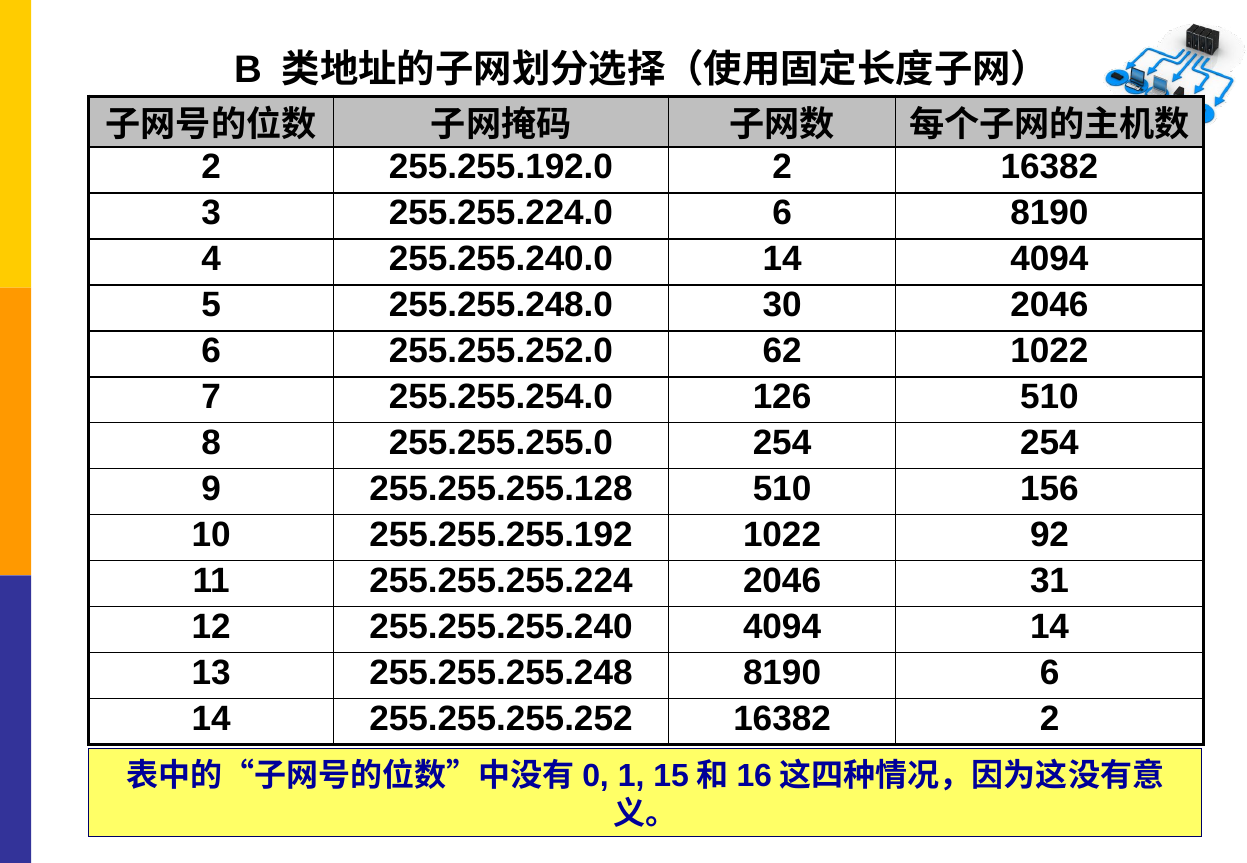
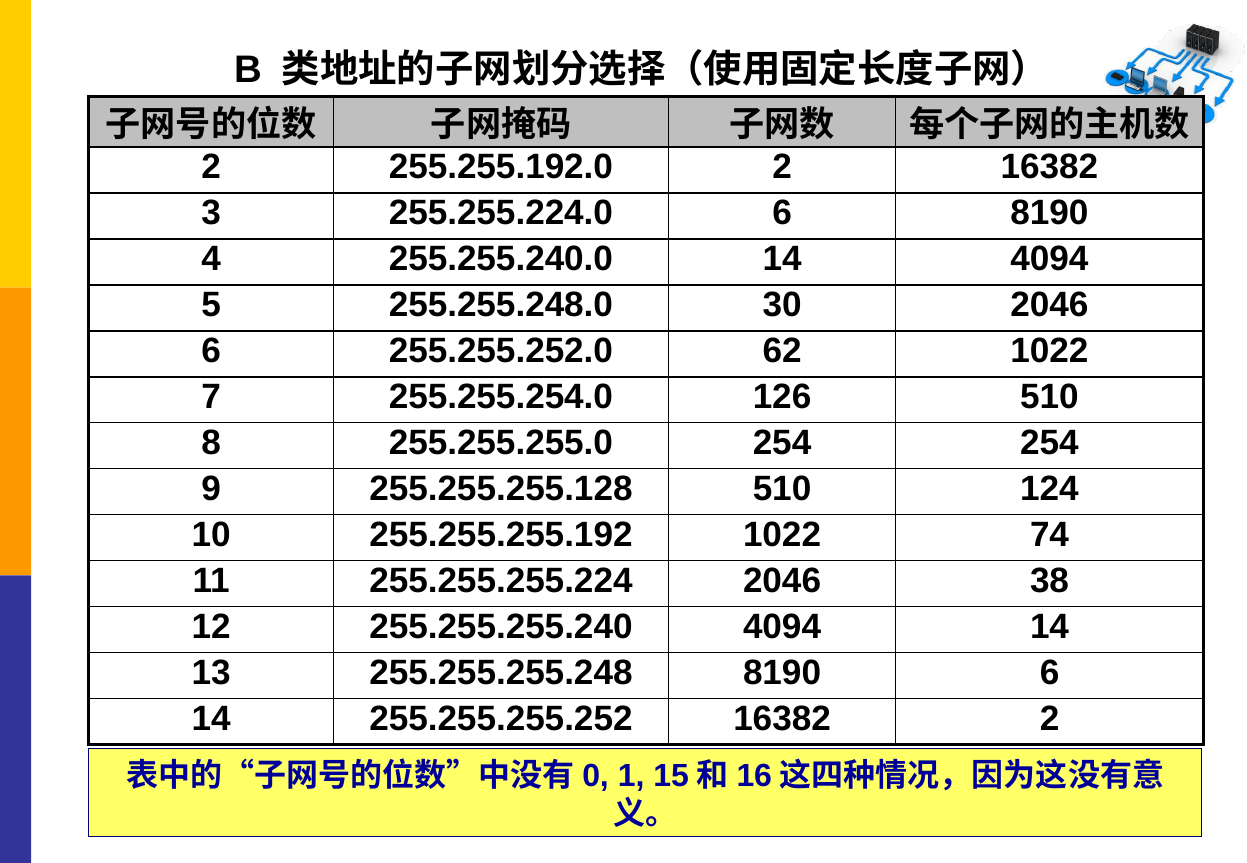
156: 156 -> 124 (1049, 489)
92: 92 -> 74 (1050, 535)
31: 31 -> 38 (1050, 581)
